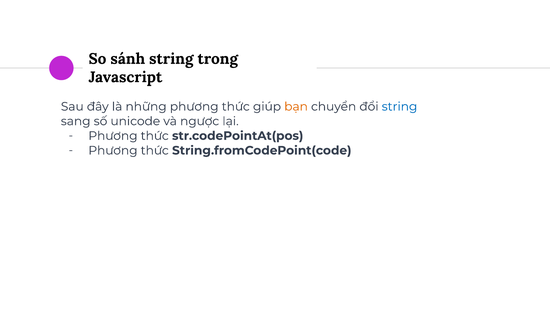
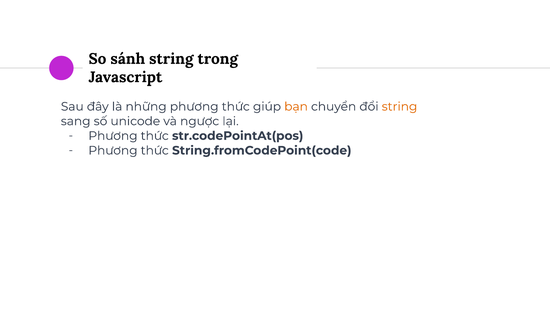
string colour: blue -> orange (400, 107)
